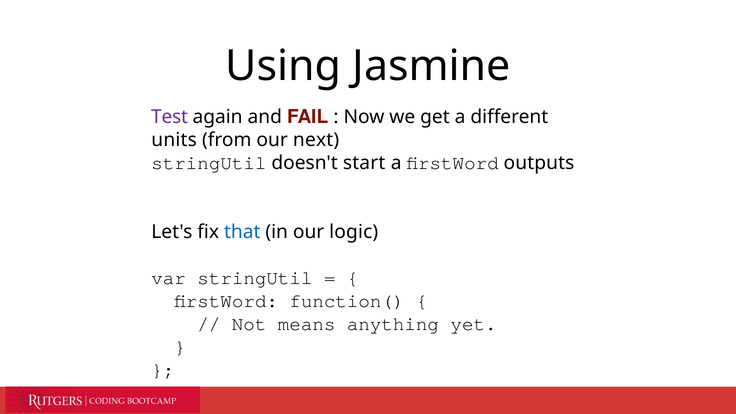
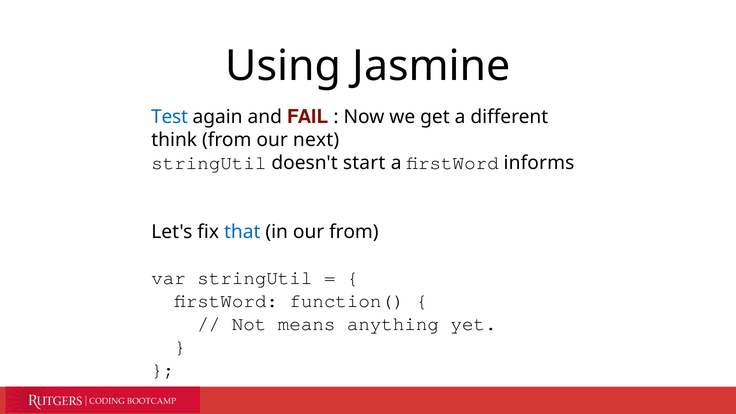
Test colour: purple -> blue (170, 117)
units: units -> think (174, 140)
outputs: outputs -> informs (539, 163)
our logic: logic -> from (354, 232)
